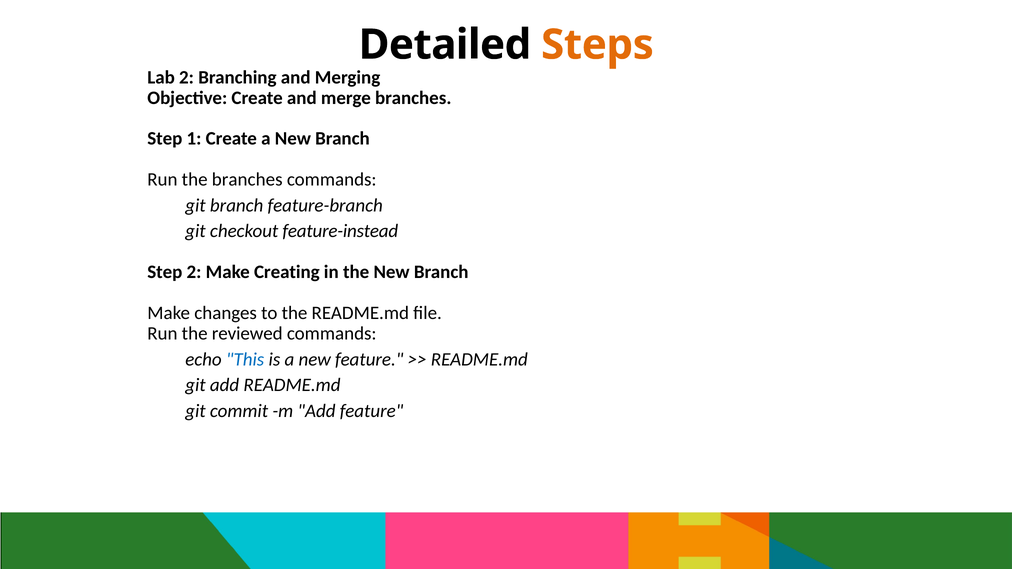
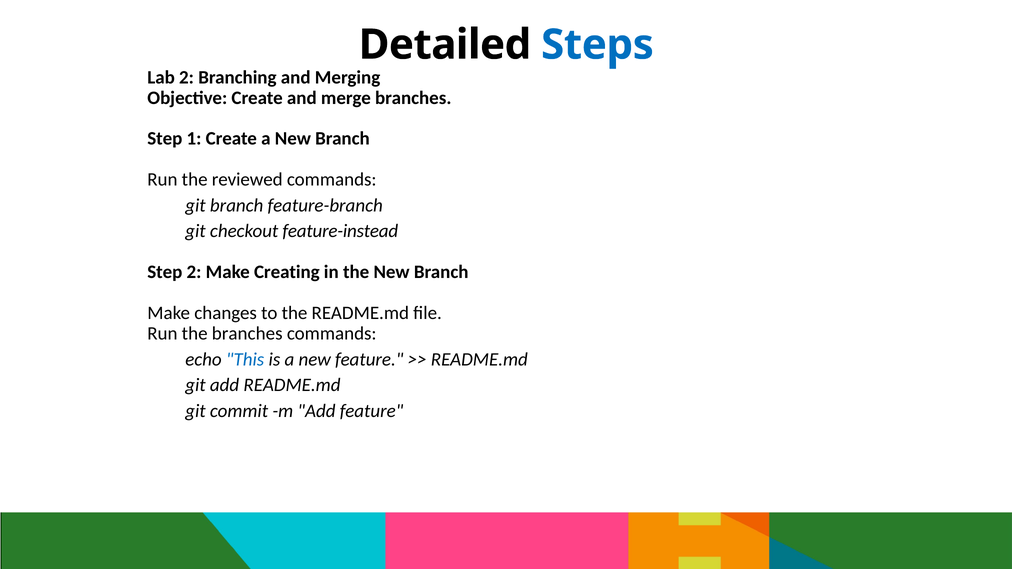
Steps colour: orange -> blue (597, 45)
the branches: branches -> reviewed (247, 180)
the reviewed: reviewed -> branches (247, 334)
